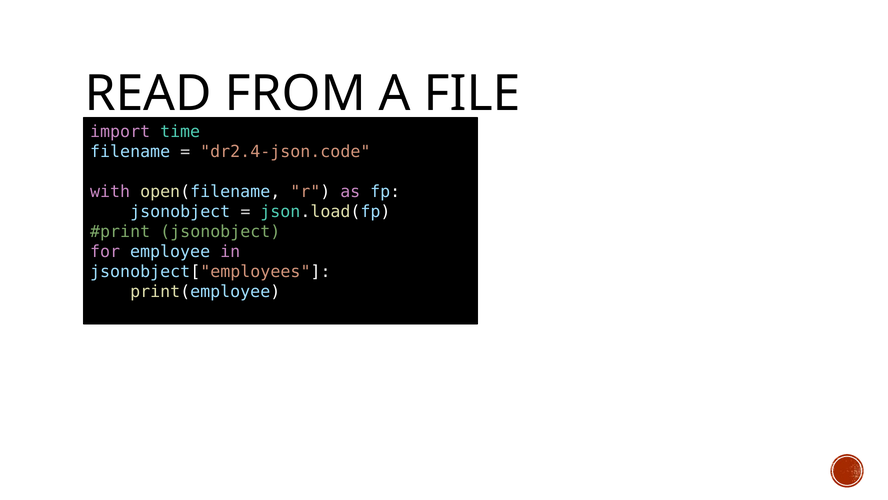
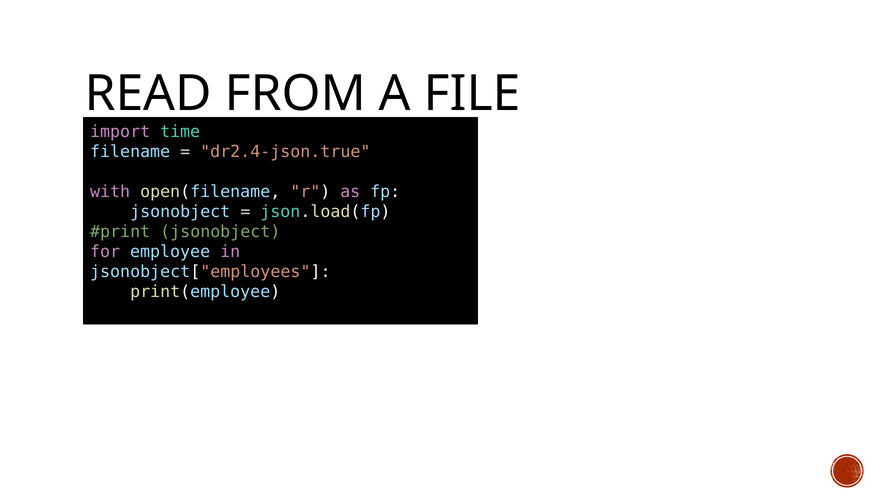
dr2.4-json.code: dr2.4-json.code -> dr2.4-json.true (285, 152)
